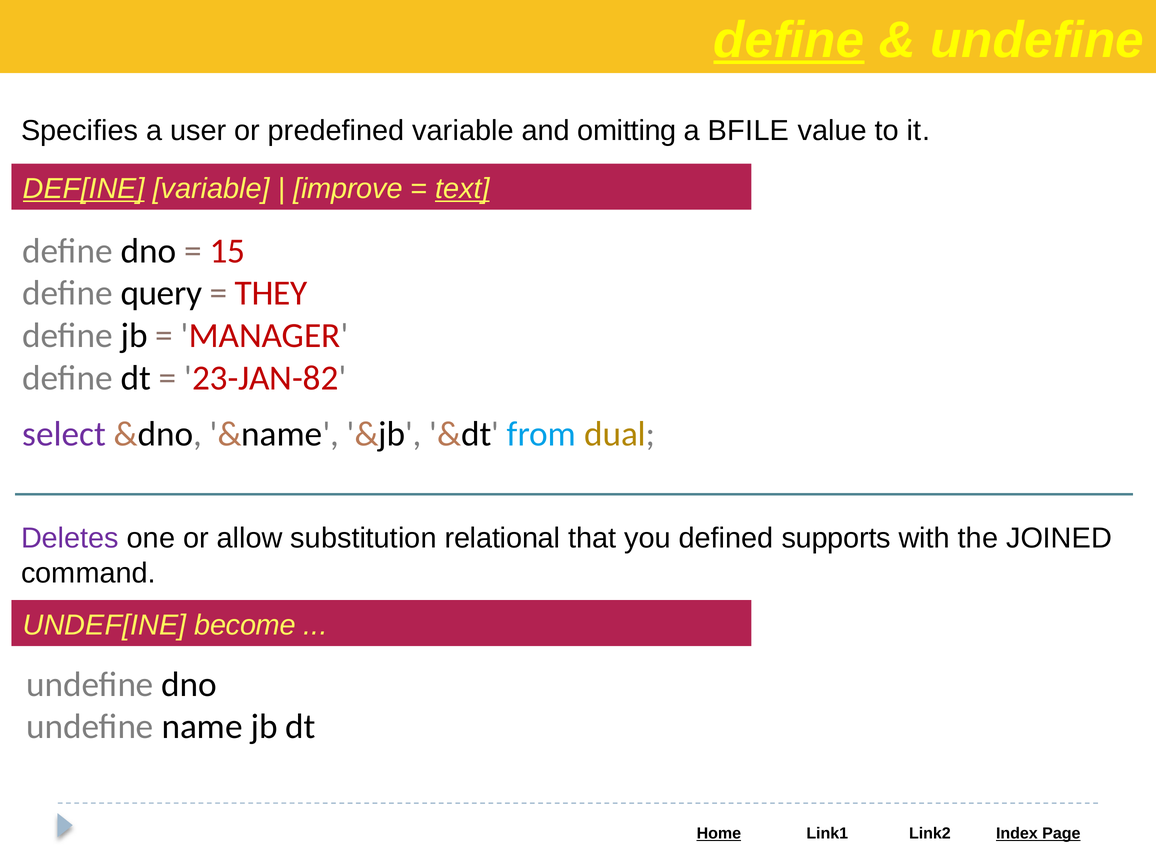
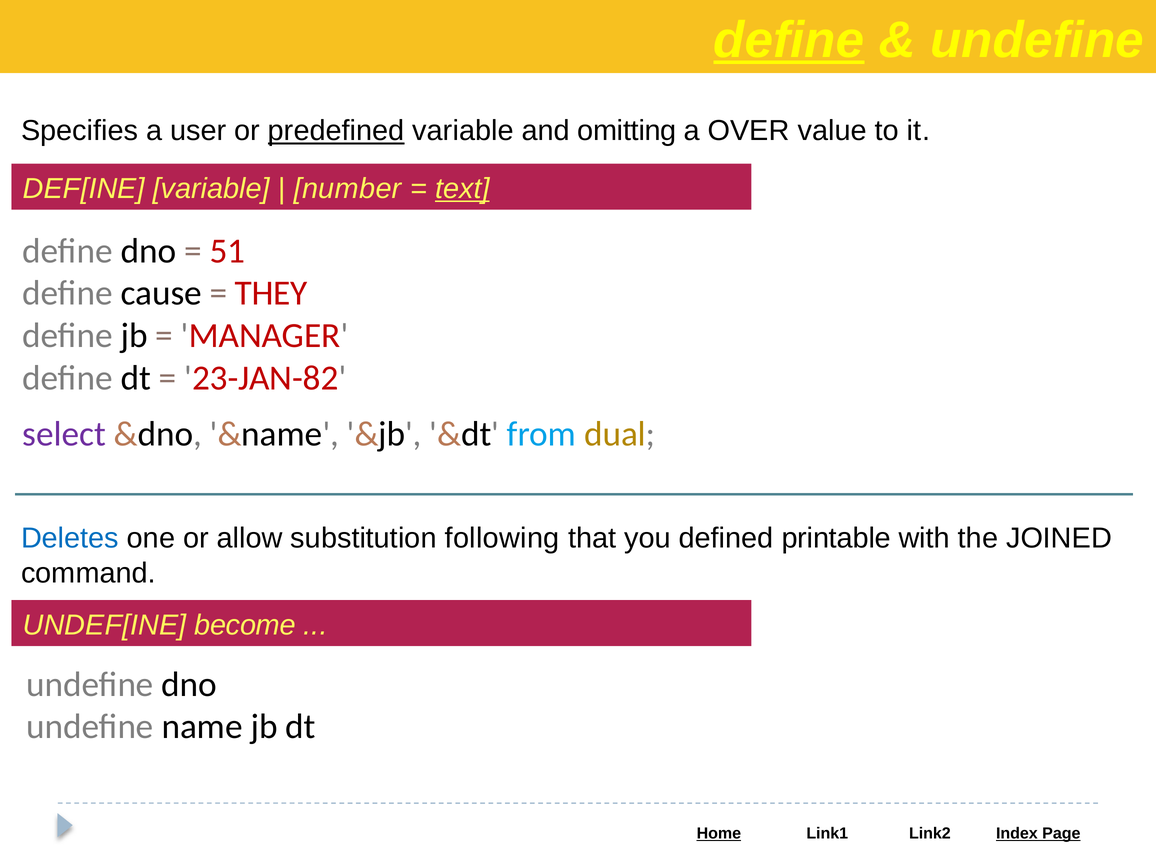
predefined underline: none -> present (336, 131)
BFILE: BFILE -> OVER (749, 131)
DEF[INE underline: present -> none (84, 189)
improve: improve -> number (348, 189)
15: 15 -> 51 (227, 251)
query: query -> cause (161, 293)
Deletes colour: purple -> blue (70, 538)
relational: relational -> following (502, 538)
supports: supports -> printable (836, 538)
